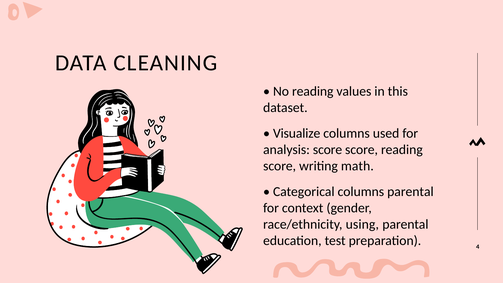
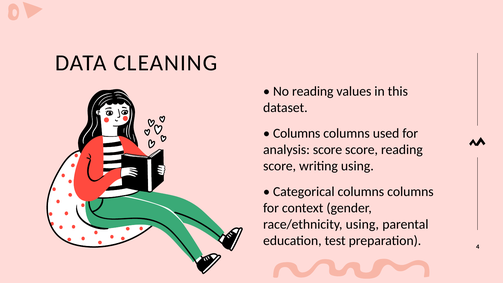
Visualize: Visualize -> Columns (297, 133)
writing math: math -> using (357, 166)
Categorical columns parental: parental -> columns (410, 192)
